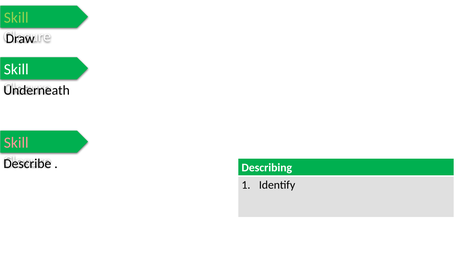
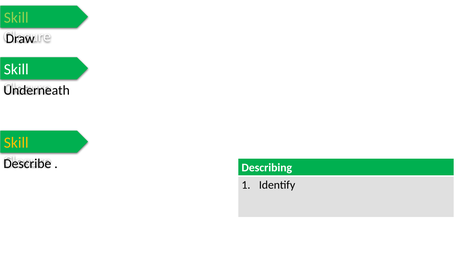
Skill colour: pink -> yellow (16, 143)
